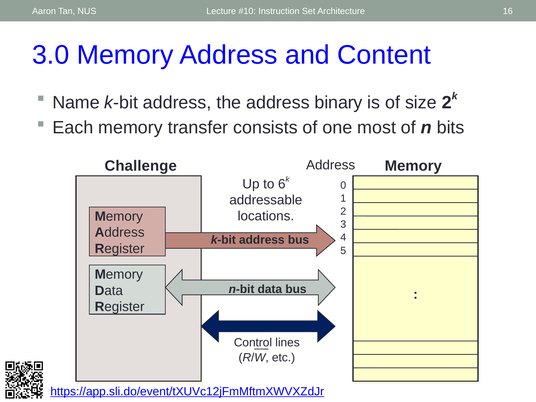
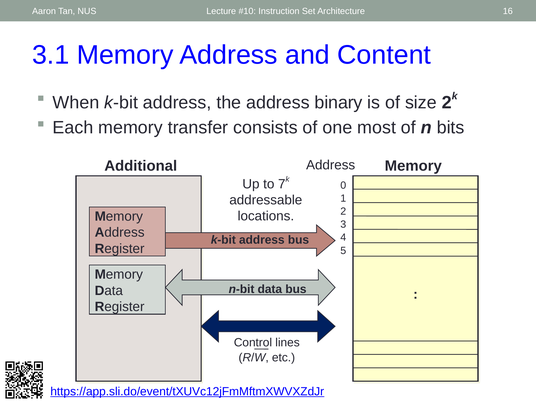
3.0: 3.0 -> 3.1 (51, 55)
Name: Name -> When (76, 102)
Challenge: Challenge -> Additional (141, 166)
6: 6 -> 7 (282, 184)
